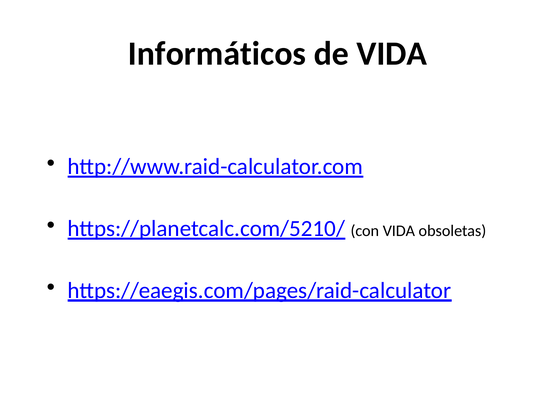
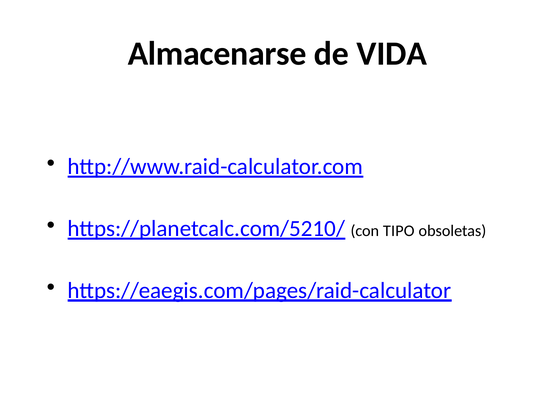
Informáticos: Informáticos -> Almacenarse (217, 54)
con VIDA: VIDA -> TIPO (399, 231)
